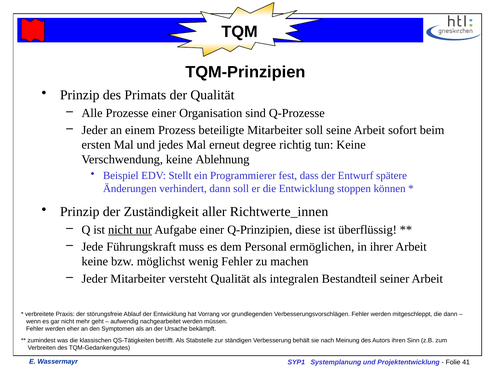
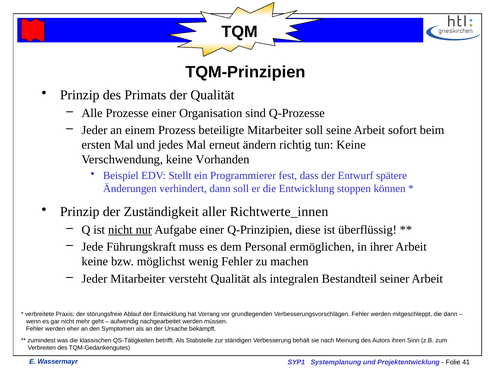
degree: degree -> ändern (260, 145)
Ablehnung: Ablehnung -> Vorhanden (222, 160)
